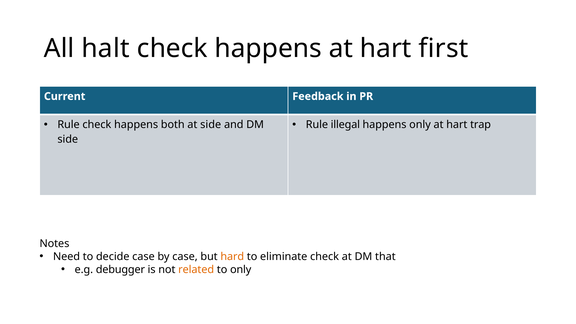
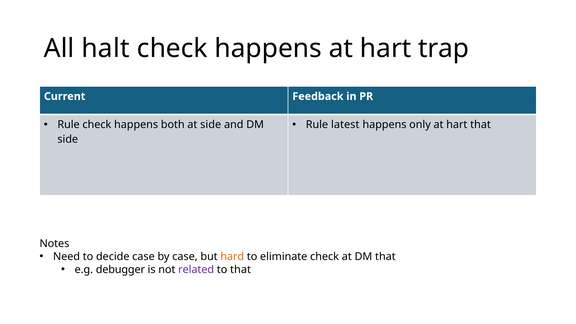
first: first -> trap (444, 48)
illegal: illegal -> latest (345, 125)
hart trap: trap -> that (481, 125)
related colour: orange -> purple (196, 269)
to only: only -> that (241, 269)
